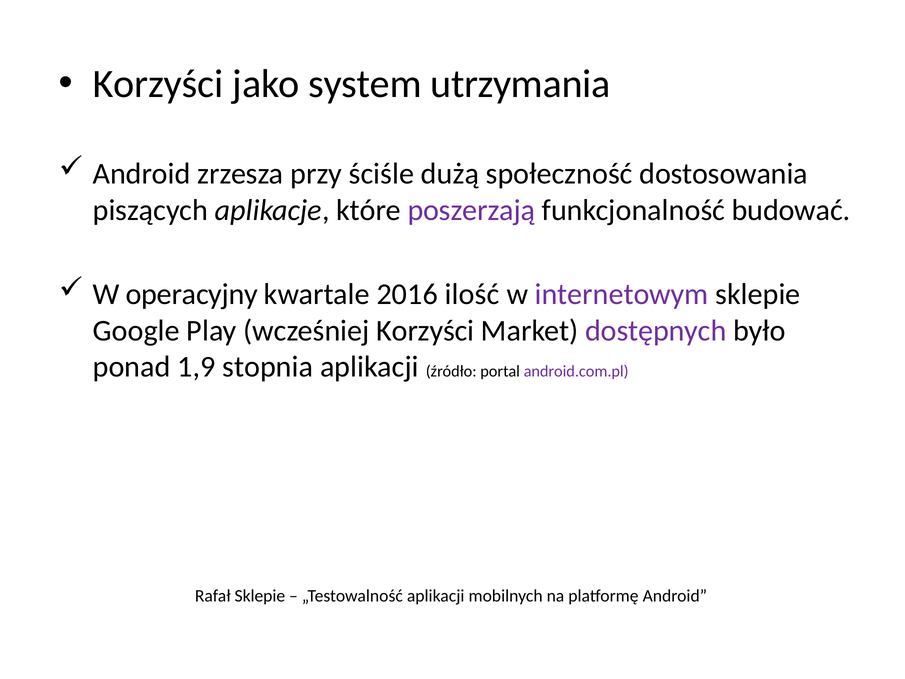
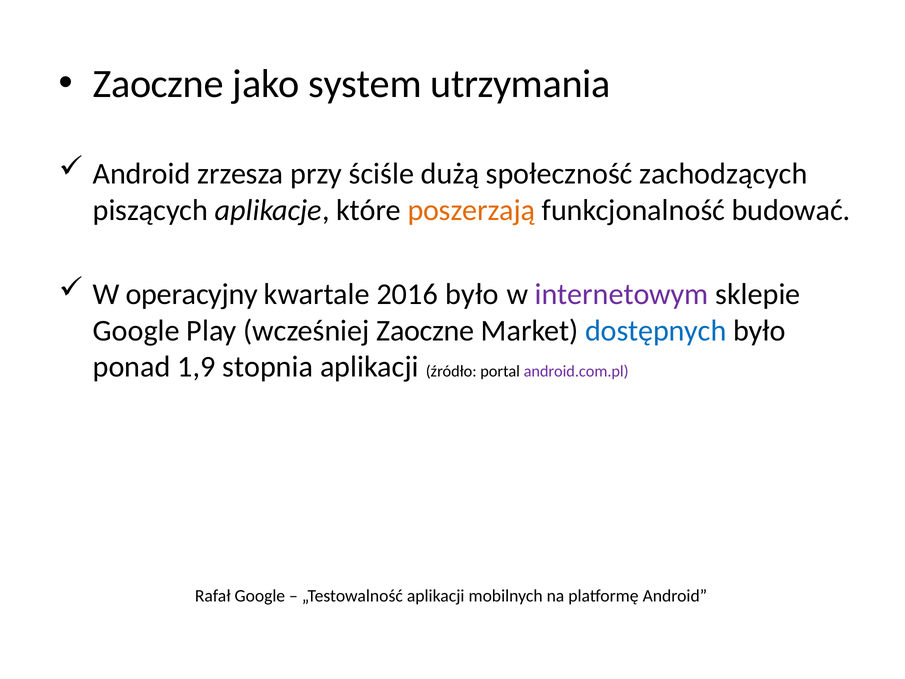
Korzyści: Korzyści -> Zaoczne (158, 84)
dostosowania: dostosowania -> zachodzących (723, 174)
poszerzają colour: purple -> orange (471, 210)
2016 ilość: ilość -> było (472, 294)
wcześniej Korzyści: Korzyści -> Zaoczne (425, 331)
dostępnych colour: purple -> blue (656, 331)
Rafał Sklepie: Sklepie -> Google (260, 596)
